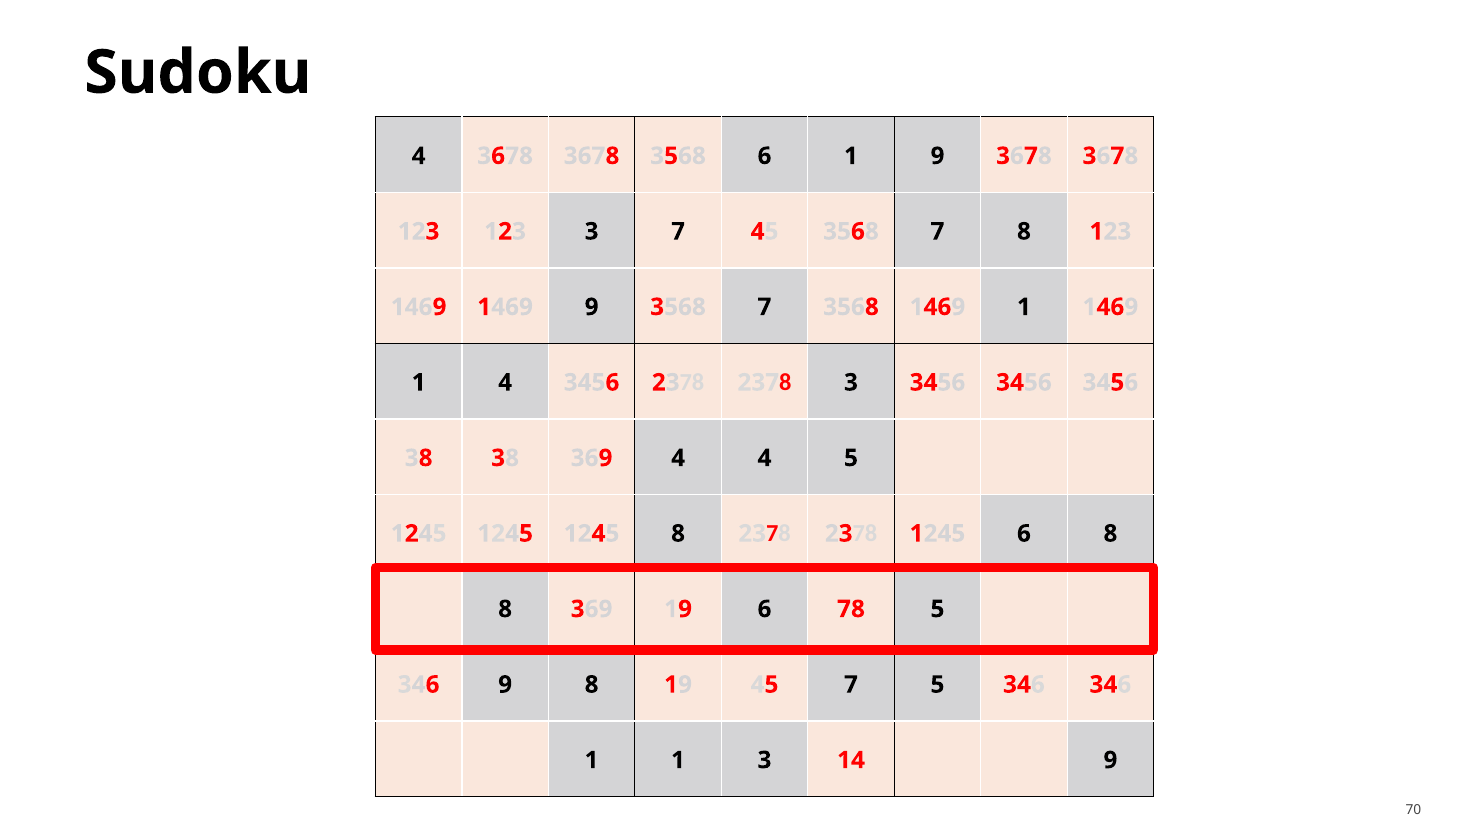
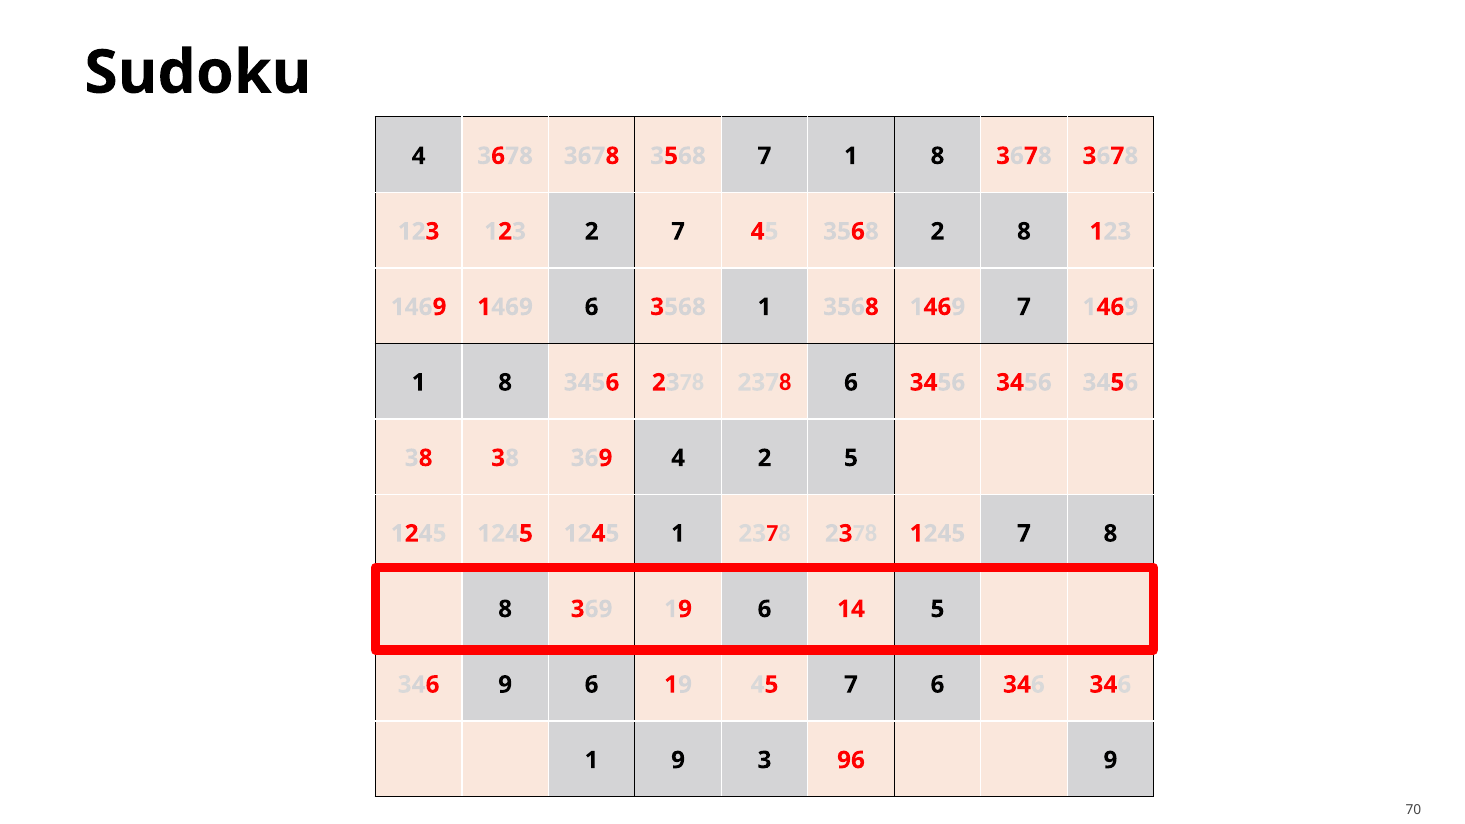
3568 6: 6 -> 7 (765, 156)
9: 9 -> 8 (937, 156)
123 3: 3 -> 2 (592, 232)
45 3568 7: 7 -> 2 (937, 232)
1469 9: 9 -> 6 (592, 307)
7: 7 -> 1 (765, 307)
3568 1469 1: 1 -> 7 (1024, 307)
4: 4 -> 8 (505, 383)
8 3: 3 -> 6 (851, 383)
4 4: 4 -> 2 (765, 458)
1245 8: 8 -> 1 (678, 534)
1245 6: 6 -> 7 (1024, 534)
6 78: 78 -> 14 (851, 609)
9 8: 8 -> 6 (592, 685)
7 5: 5 -> 6 (937, 685)
1 1: 1 -> 9 (678, 760)
14: 14 -> 96 (851, 760)
